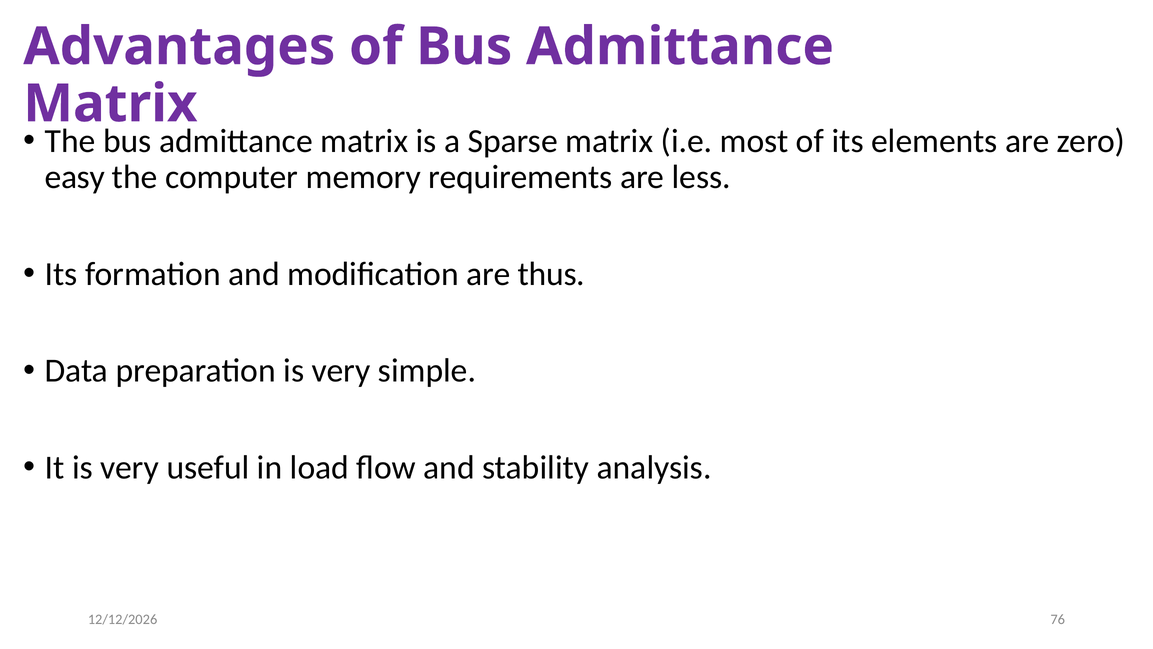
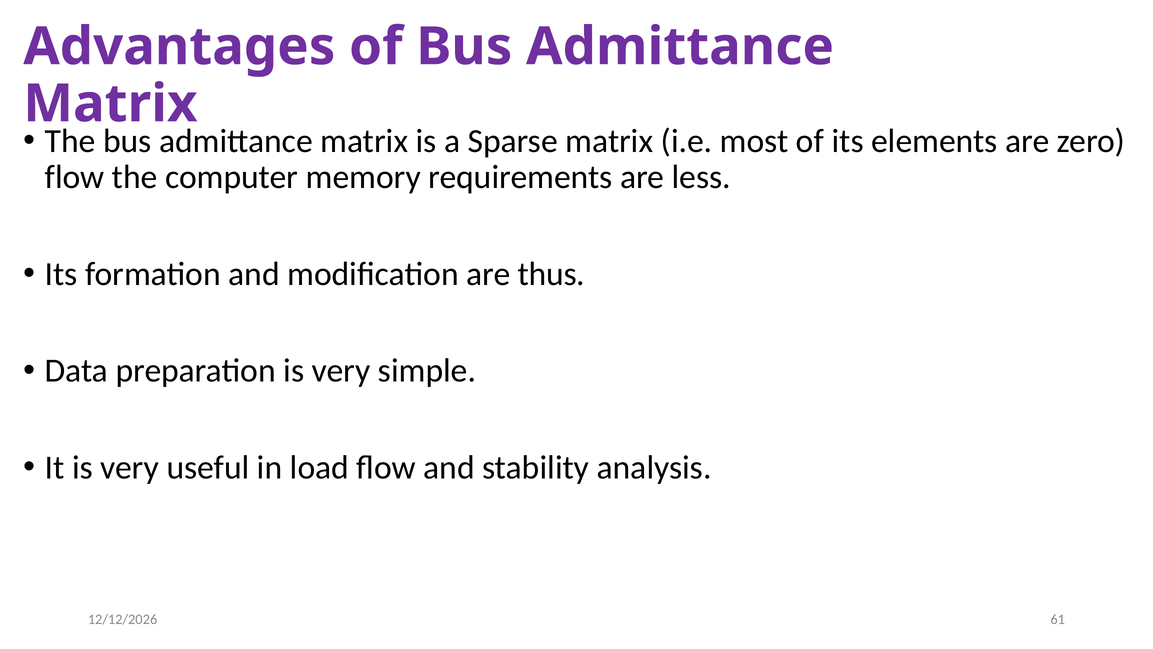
easy: easy -> flow (75, 177)
76: 76 -> 61 (1058, 619)
